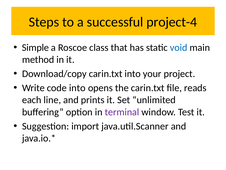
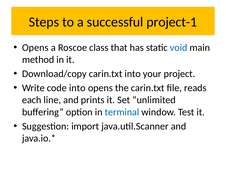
project-4: project-4 -> project-1 (172, 22)
Simple: Simple -> Opens (35, 47)
terminal colour: purple -> blue (122, 112)
